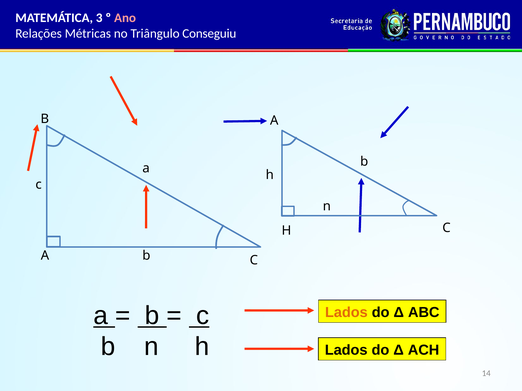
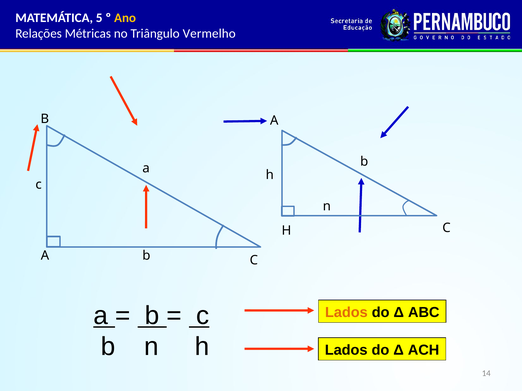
3: 3 -> 5 (99, 18)
Ano colour: pink -> yellow (125, 18)
Conseguiu: Conseguiu -> Vermelho (209, 34)
